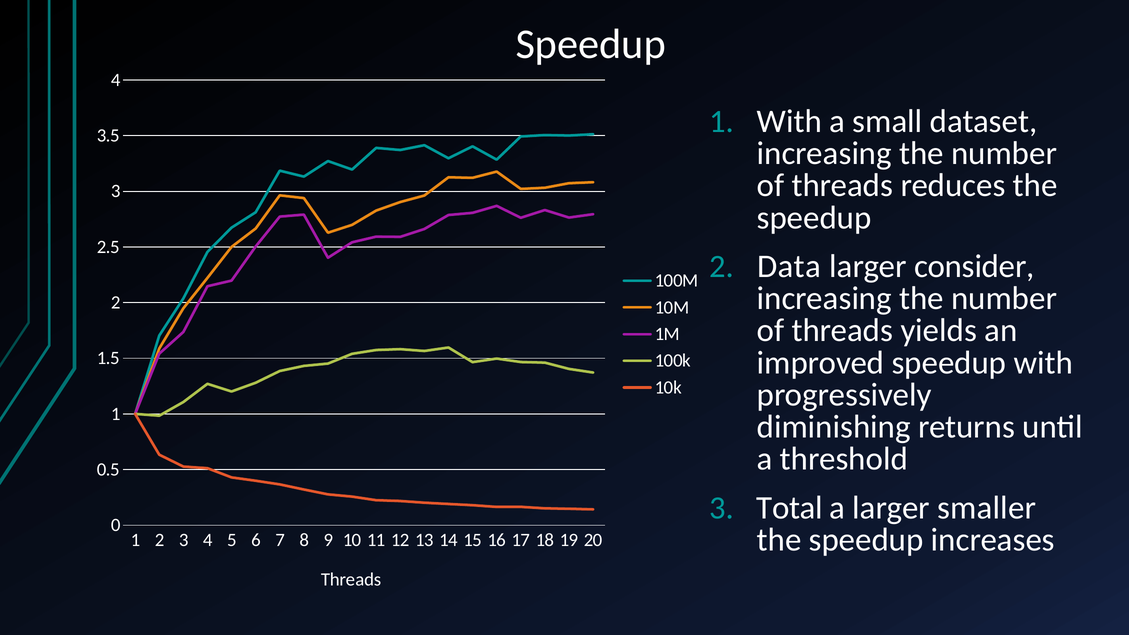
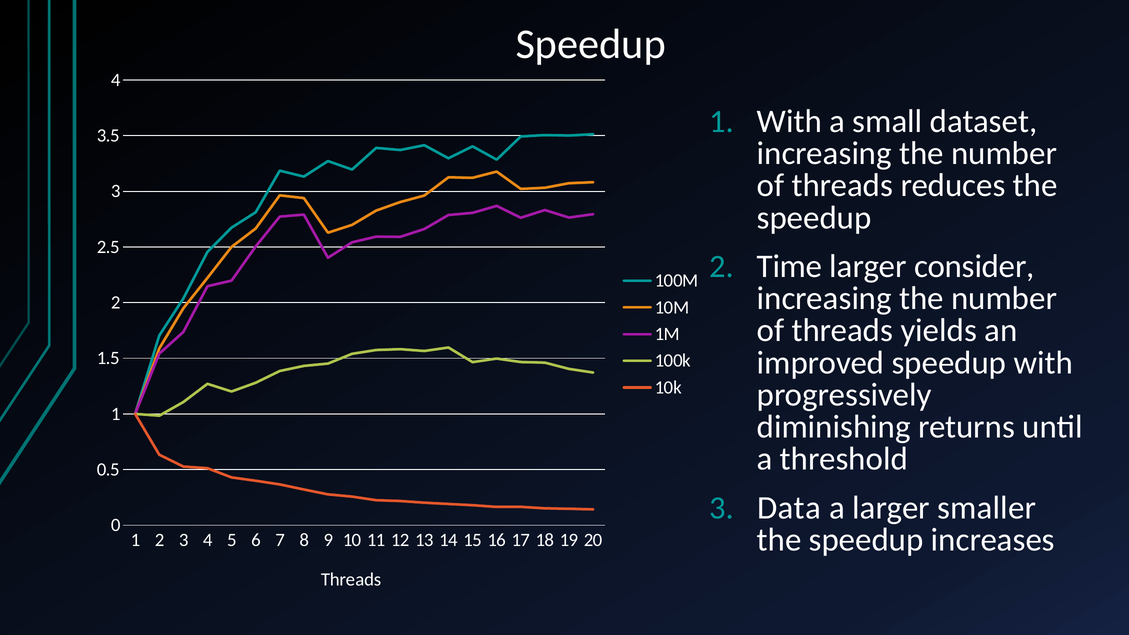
Data: Data -> Time (790, 267)
Total: Total -> Data (789, 508)
